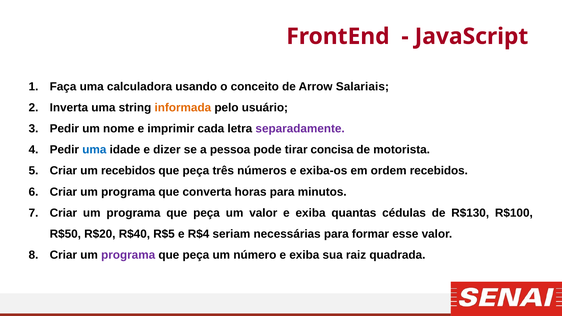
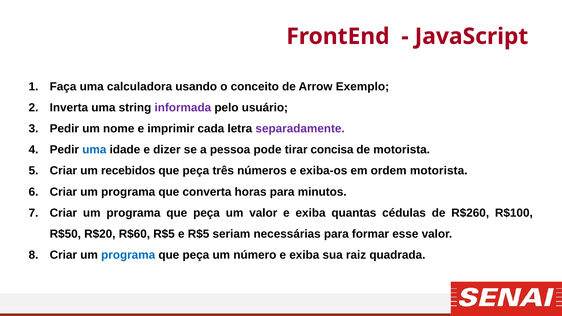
Salariais: Salariais -> Exemplo (362, 87)
informada colour: orange -> purple (183, 108)
ordem recebidos: recebidos -> motorista (439, 171)
R$130: R$130 -> R$260 (470, 213)
R$40: R$40 -> R$60 (134, 234)
e R$4: R$4 -> R$5 (199, 234)
programa colour: purple -> blue (128, 255)
